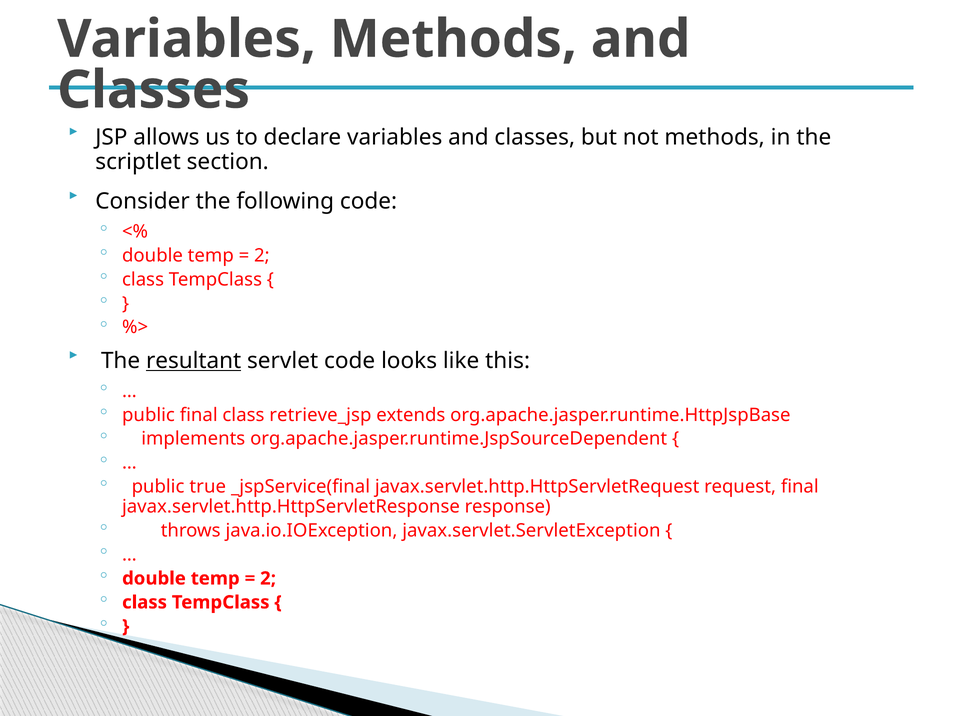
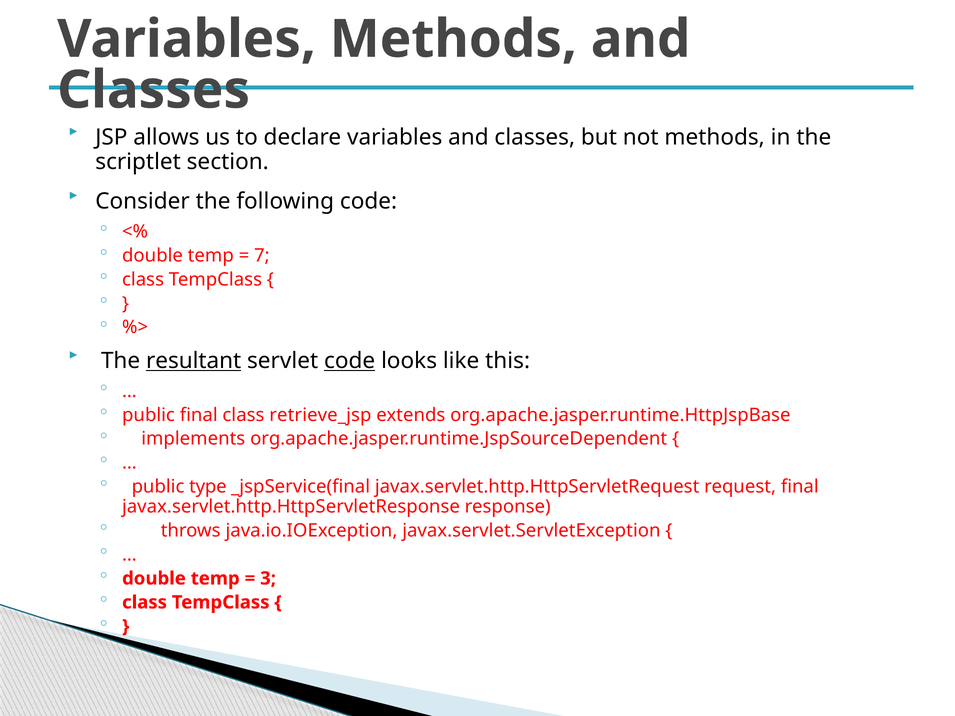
2: 2 -> 7 (262, 256)
code underline: none -> present (350, 361)
true: true -> type (208, 487)
2: 2 -> 3 (268, 579)
